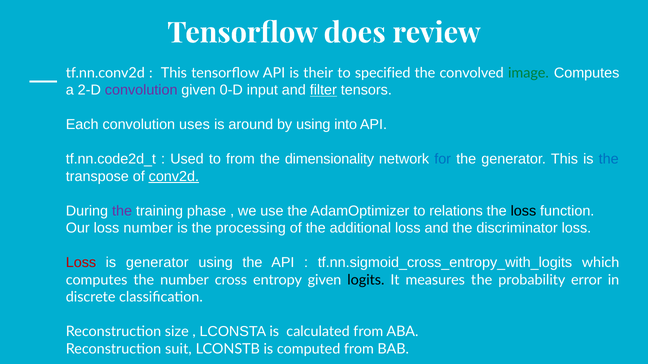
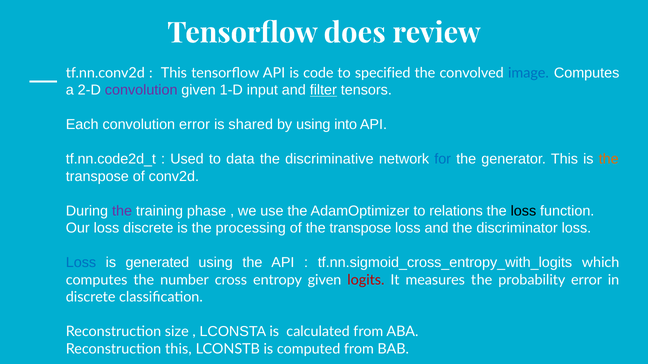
their: their -> code (318, 73)
image colour: green -> blue (528, 73)
0-D: 0-D -> 1-D (231, 90)
convolution uses: uses -> error (194, 125)
around: around -> shared (251, 125)
to from: from -> data (240, 159)
dimensionality: dimensionality -> discriminative (329, 159)
the colour: blue -> orange (609, 159)
conv2d underline: present -> none (174, 177)
loss number: number -> discrete (148, 228)
of the additional: additional -> transpose (360, 228)
Loss colour: red -> blue (81, 263)
is generator: generator -> generated (157, 263)
logits colour: black -> red (366, 280)
Reconstruction suit: suit -> this (178, 349)
